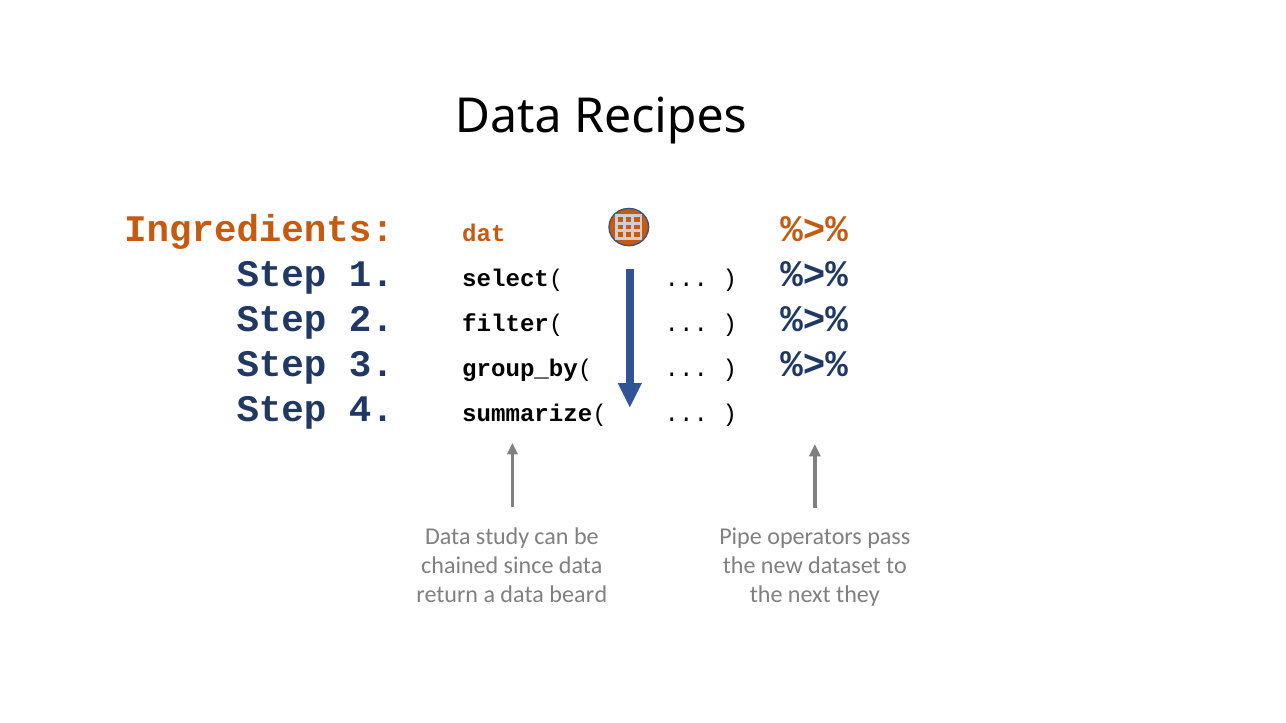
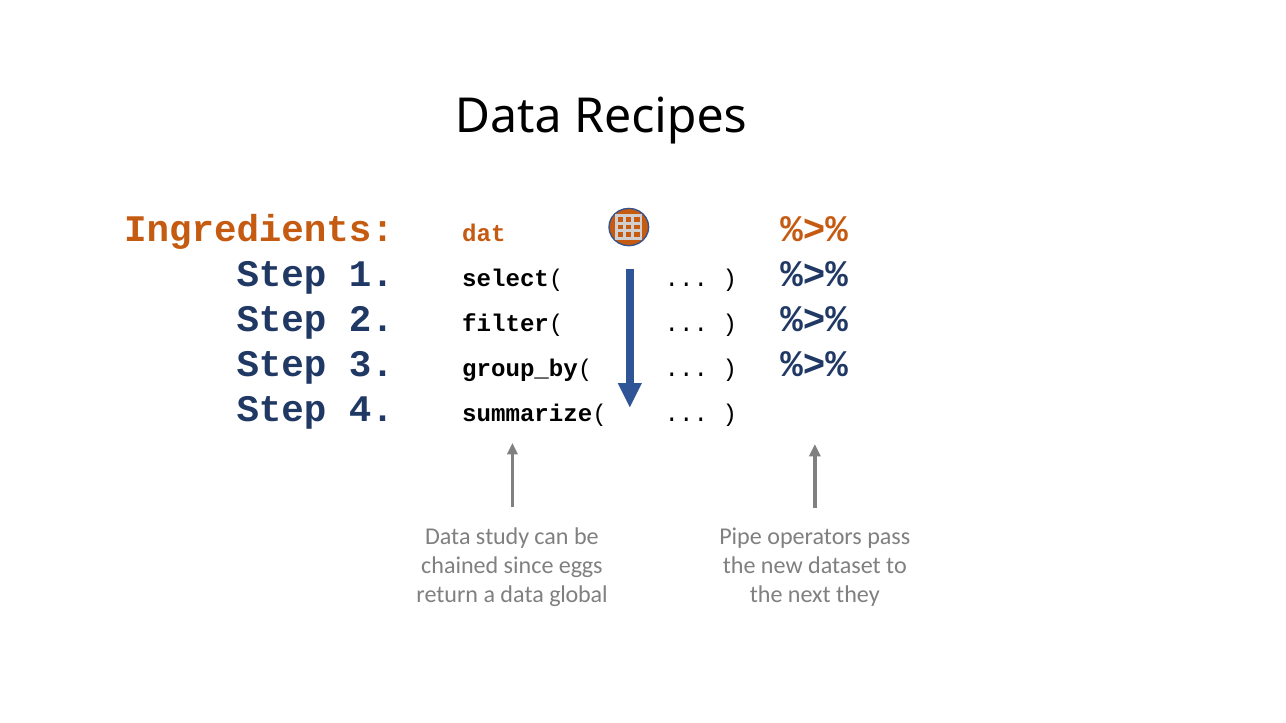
since data: data -> eggs (581, 566)
beard: beard -> global (578, 595)
